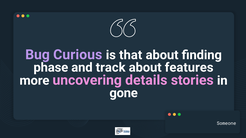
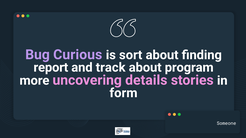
that: that -> sort (131, 55)
phase: phase -> report (51, 68)
features: features -> program (189, 68)
gone: gone -> form (123, 93)
